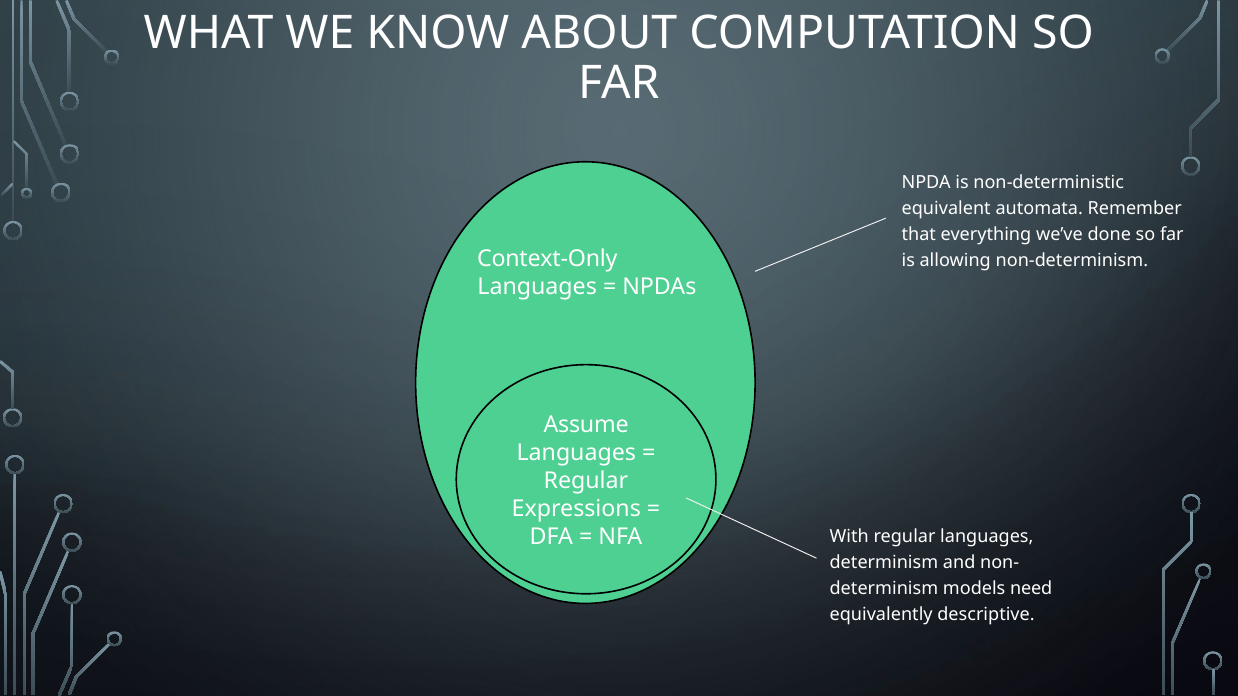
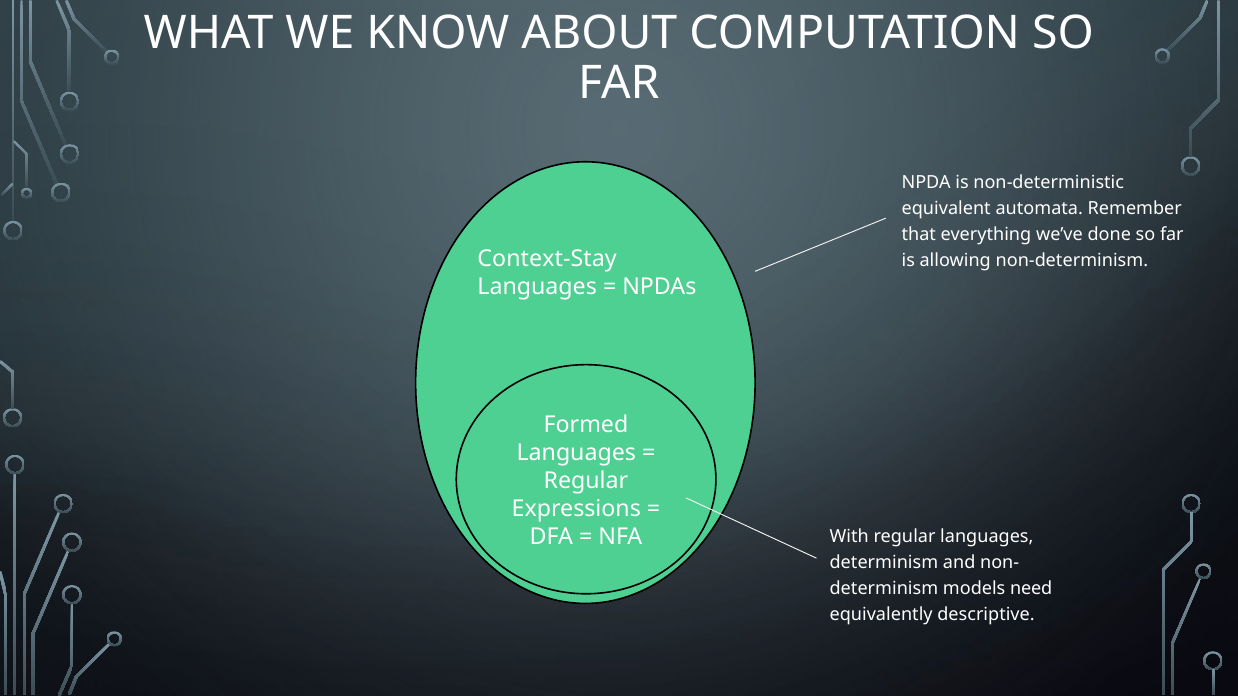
Context-Only: Context-Only -> Context-Stay (547, 259)
Assume: Assume -> Formed (586, 425)
